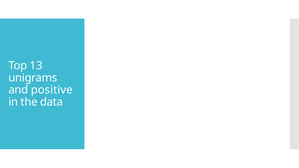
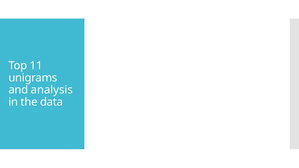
13: 13 -> 11 (36, 66)
positive: positive -> analysis (52, 90)
